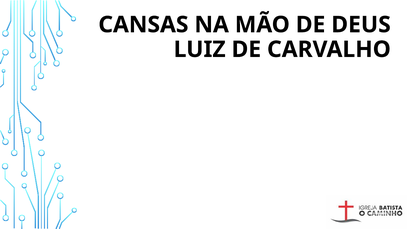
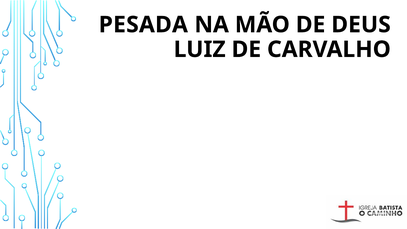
CANSAS: CANSAS -> PESADA (143, 25)
